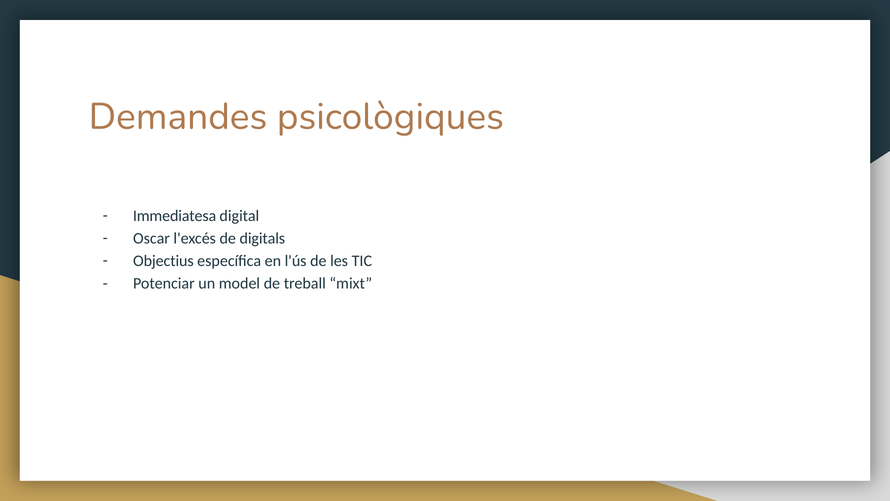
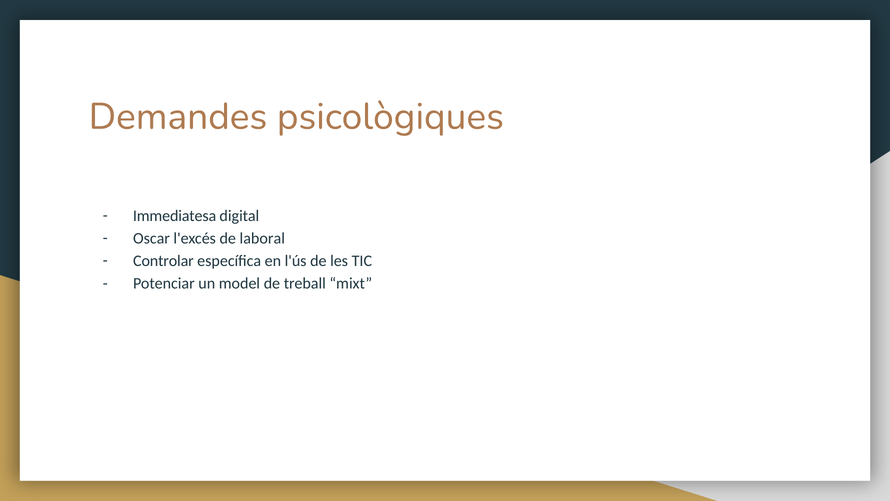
digitals: digitals -> laboral (262, 238)
Objectius: Objectius -> Controlar (163, 261)
